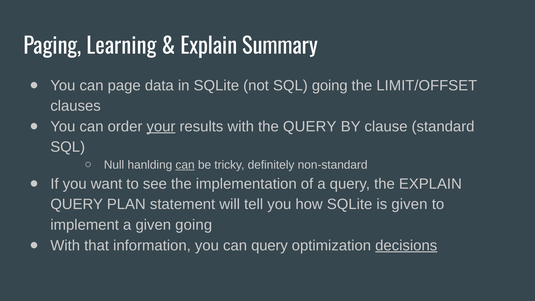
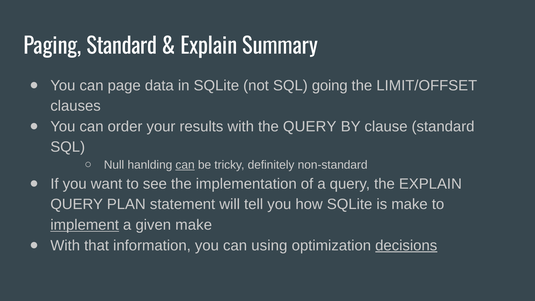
Paging Learning: Learning -> Standard (122, 46)
your underline: present -> none (161, 126)
is given: given -> make (410, 204)
implement underline: none -> present (85, 225)
given going: going -> make (194, 225)
can query: query -> using (269, 245)
